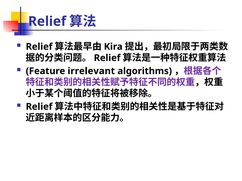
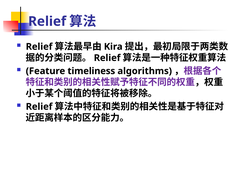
irrelevant: irrelevant -> timeliness (91, 71)
